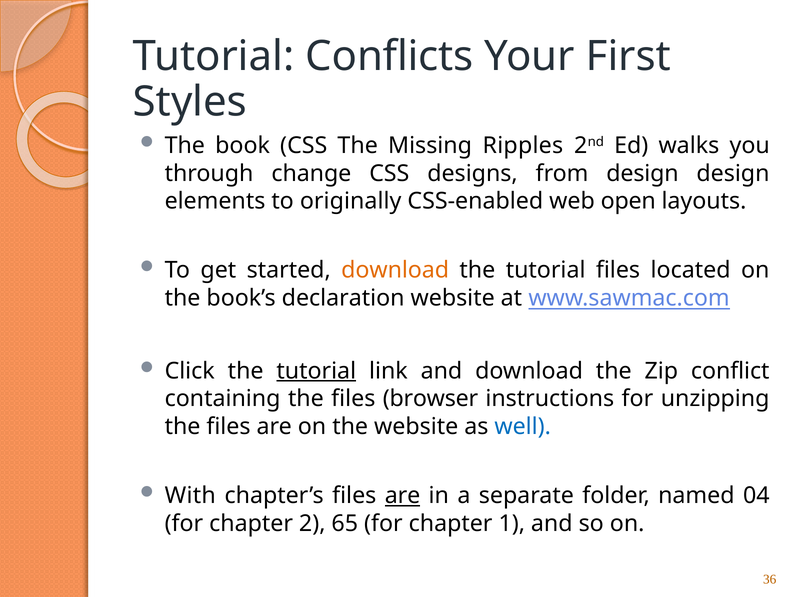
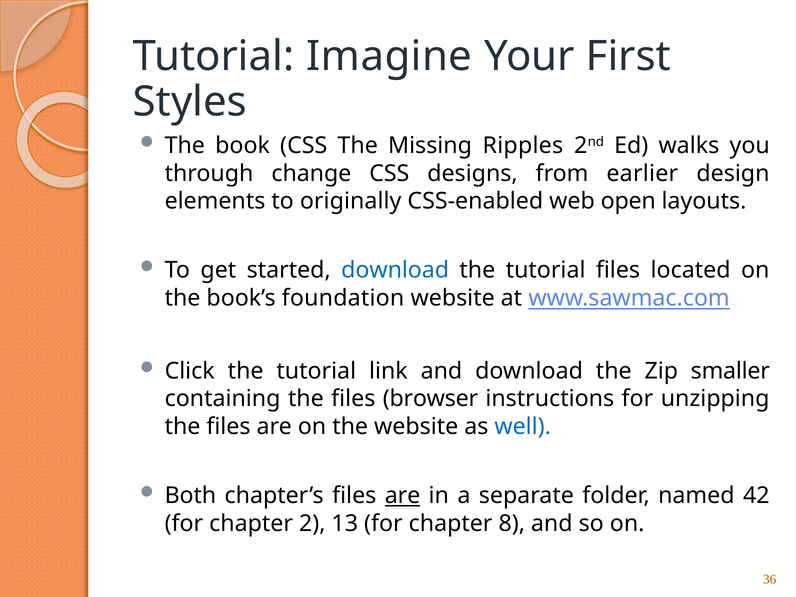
Conflicts: Conflicts -> Imagine (389, 56)
from design: design -> earlier (642, 173)
download colour: orange -> blue (395, 270)
declaration: declaration -> foundation (343, 298)
tutorial underline: present -> none (316, 371)
conflict: conflict -> smaller (730, 371)
With: With -> Both (190, 496)
04: 04 -> 42 (756, 496)
65: 65 -> 13 (345, 523)
1: 1 -> 8 (512, 523)
